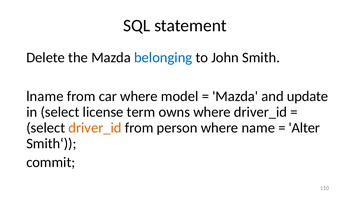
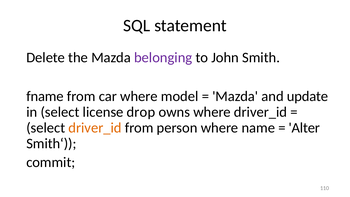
belonging colour: blue -> purple (163, 57)
lname: lname -> fname (45, 96)
term: term -> drop (141, 112)
